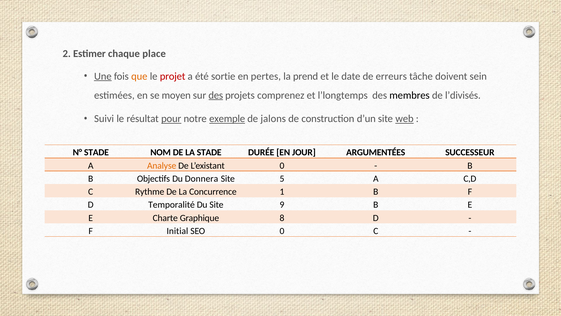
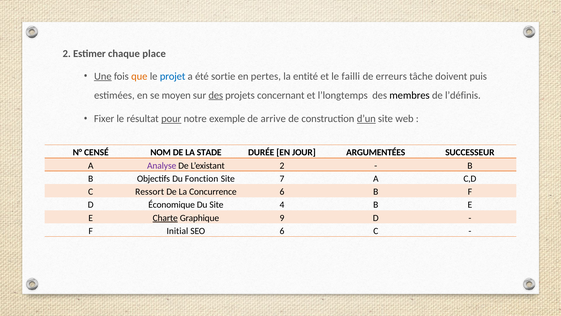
projet colour: red -> blue (173, 76)
prend: prend -> entité (306, 76)
date: date -> failli (351, 76)
sein: sein -> puis (478, 76)
comprenez: comprenez -> concernant (281, 95)
l’divisés: l’divisés -> l’définis (463, 95)
Suivi: Suivi -> Fixer (104, 119)
exemple underline: present -> none (227, 119)
jalons: jalons -> arrive (273, 119)
d’un underline: none -> present (366, 119)
web underline: present -> none (404, 119)
N° STADE: STADE -> CENSÉ (96, 152)
Analyse colour: orange -> purple (162, 165)
L’existant 0: 0 -> 2 (282, 165)
Donnera: Donnera -> Fonction (202, 178)
5: 5 -> 7 (282, 178)
Rythme: Rythme -> Ressort (150, 192)
Concurrence 1: 1 -> 6 (282, 192)
Temporalité: Temporalité -> Économique (172, 205)
9: 9 -> 4 (282, 205)
Charte underline: none -> present (165, 218)
8: 8 -> 9 (282, 218)
SEO 0: 0 -> 6 (282, 231)
